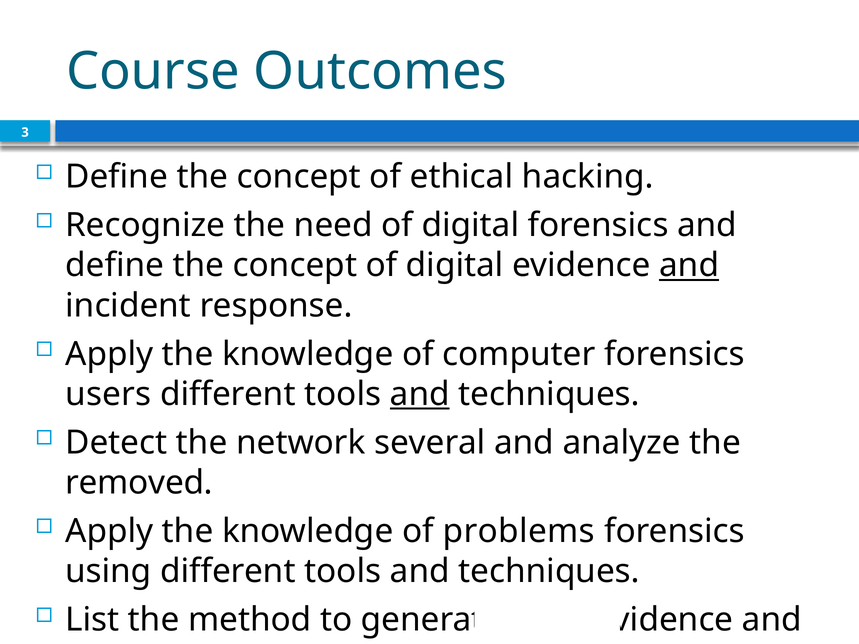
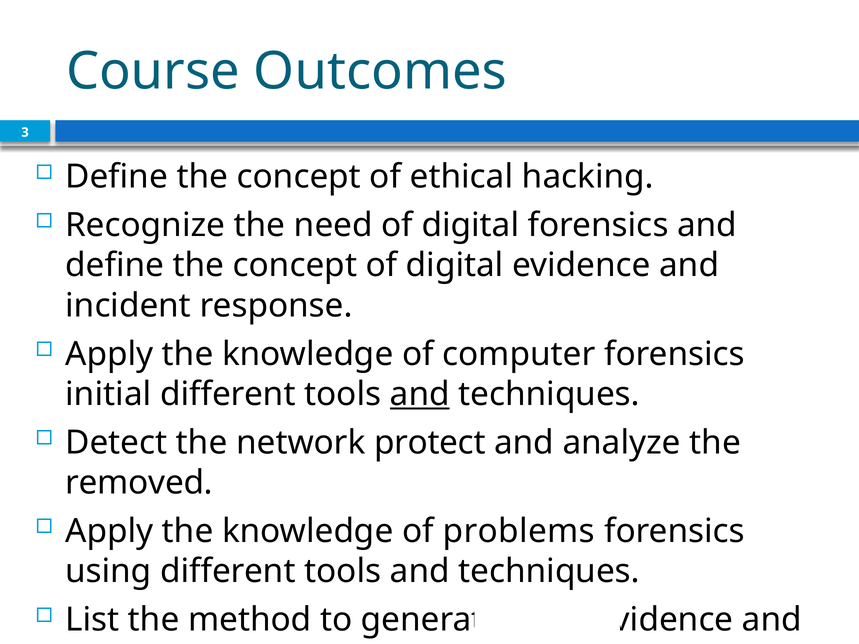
and underline: present -> none (689, 266)
users: users -> initial (108, 394)
several: several -> protect (430, 443)
